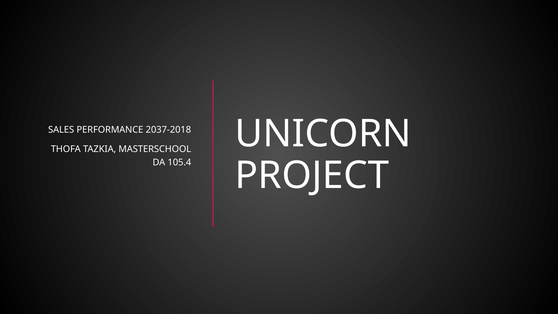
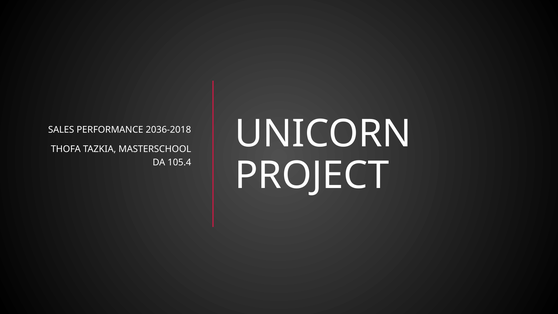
2037-2018: 2037-2018 -> 2036-2018 (168, 130)
